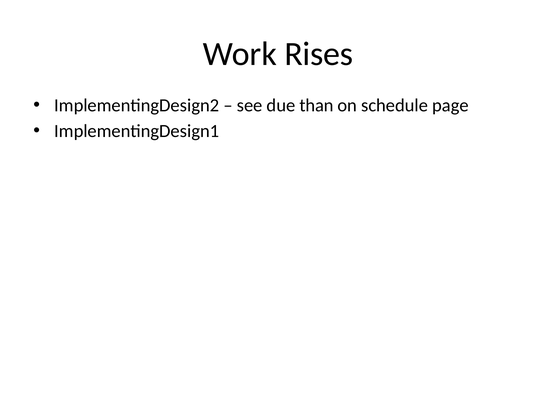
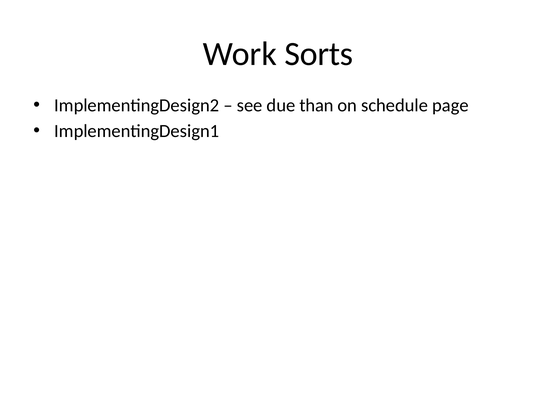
Rises: Rises -> Sorts (319, 54)
